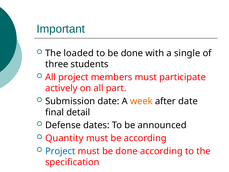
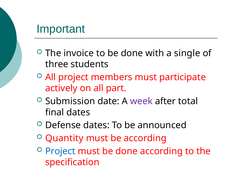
loaded: loaded -> invoice (79, 53)
week colour: orange -> purple (141, 101)
after date: date -> total (188, 101)
final detail: detail -> dates (78, 112)
